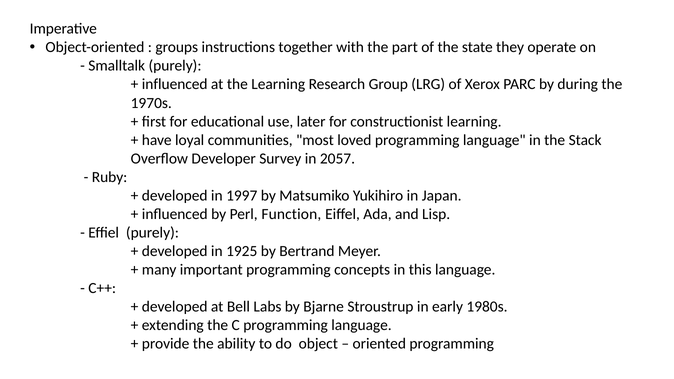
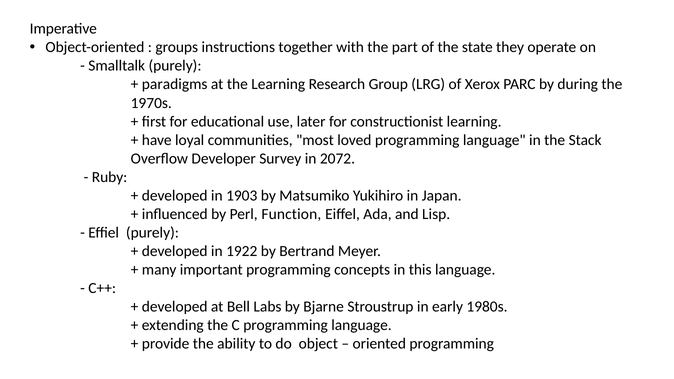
influenced: influenced -> paradigms (175, 84)
2057: 2057 -> 2072 (337, 159)
1997: 1997 -> 1903 (242, 196)
1925: 1925 -> 1922 (242, 251)
